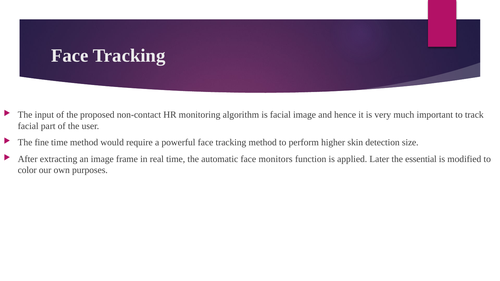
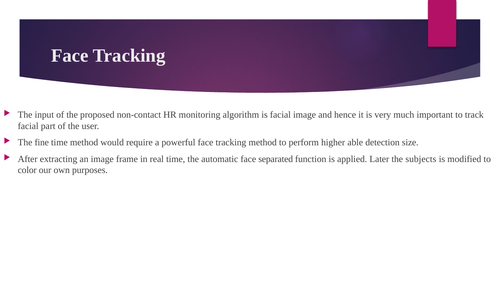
skin: skin -> able (355, 143)
monitors: monitors -> separated (276, 159)
essential: essential -> subjects (421, 159)
